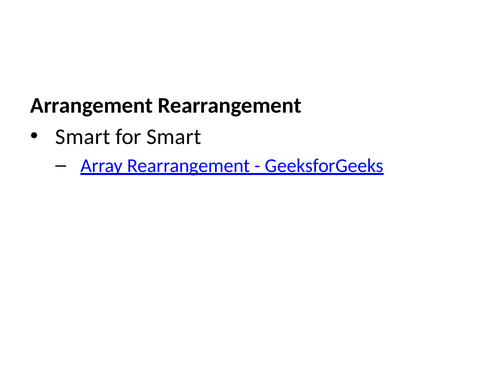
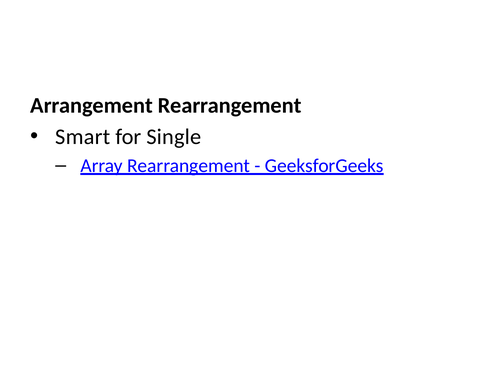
for Smart: Smart -> Single (174, 137)
